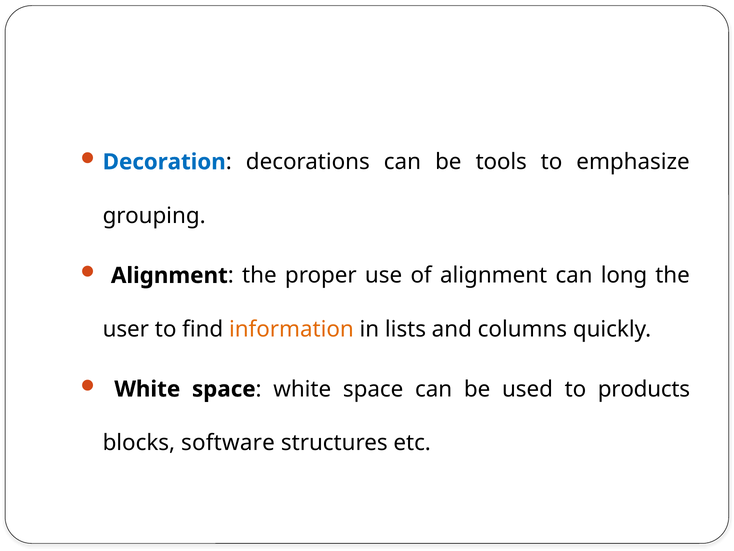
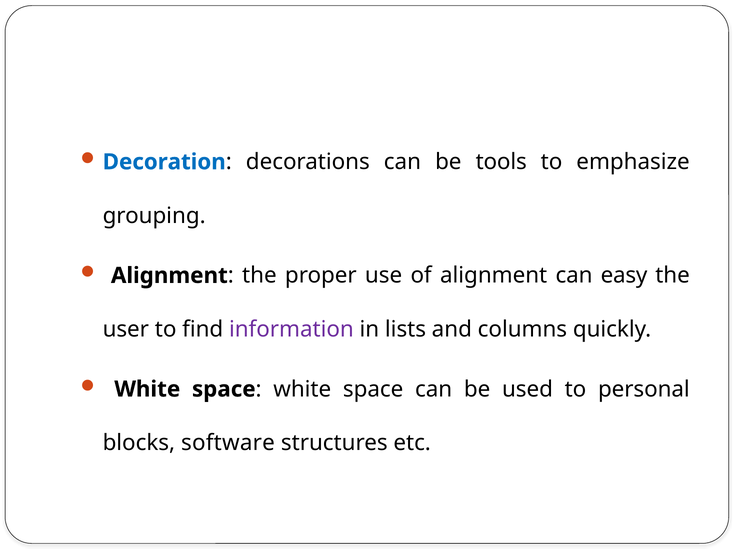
long: long -> easy (624, 275)
information colour: orange -> purple (291, 329)
products: products -> personal (644, 389)
